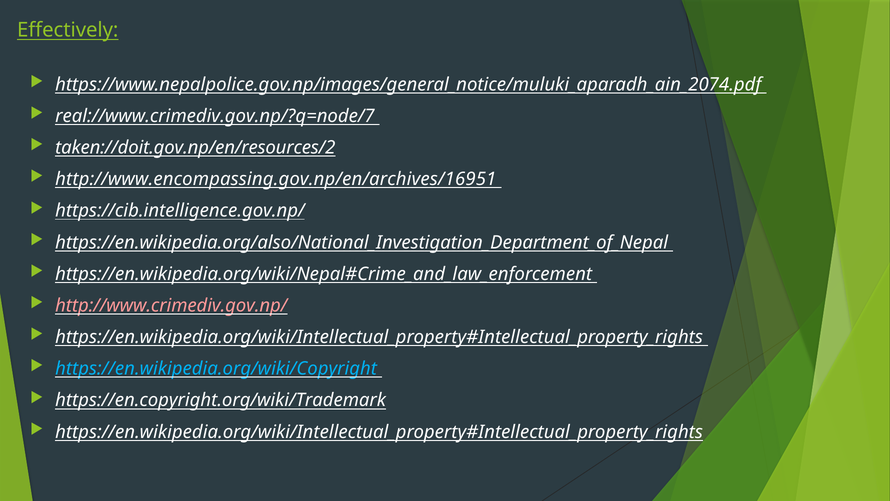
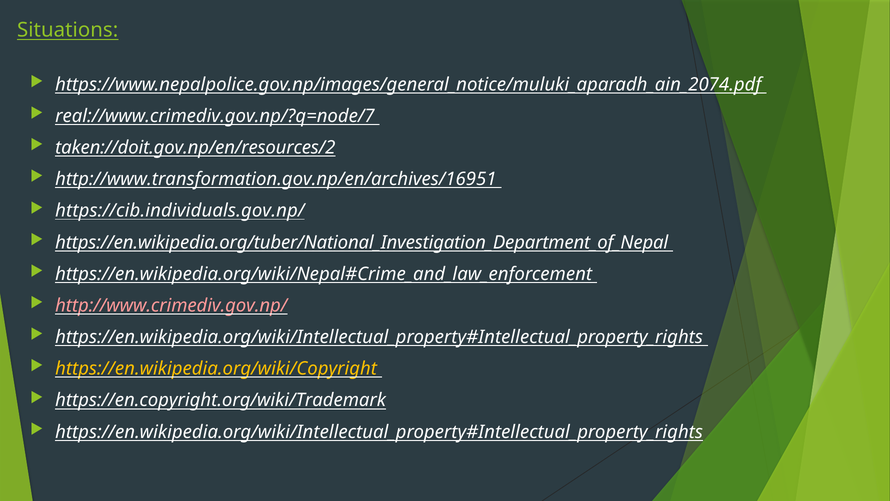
Effectively: Effectively -> Situations (68, 30)
http://www.encompassing.gov.np/en/archives/16951: http://www.encompassing.gov.np/en/archives/16951 -> http://www.transformation.gov.np/en/archives/16951 (276, 179)
https://cib.intelligence.gov.np/: https://cib.intelligence.gov.np/ -> https://cib.individuals.gov.np/ (180, 211)
https://en.wikipedia.org/also/National_Investigation_Department_of_Nepal: https://en.wikipedia.org/also/National_Investigation_Department_of_Nepal -> https://en.wikipedia.org/tuber/National_Investigation_Department_of_Nepal (362, 242)
https://en.wikipedia.org/wiki/Copyright colour: light blue -> yellow (216, 368)
